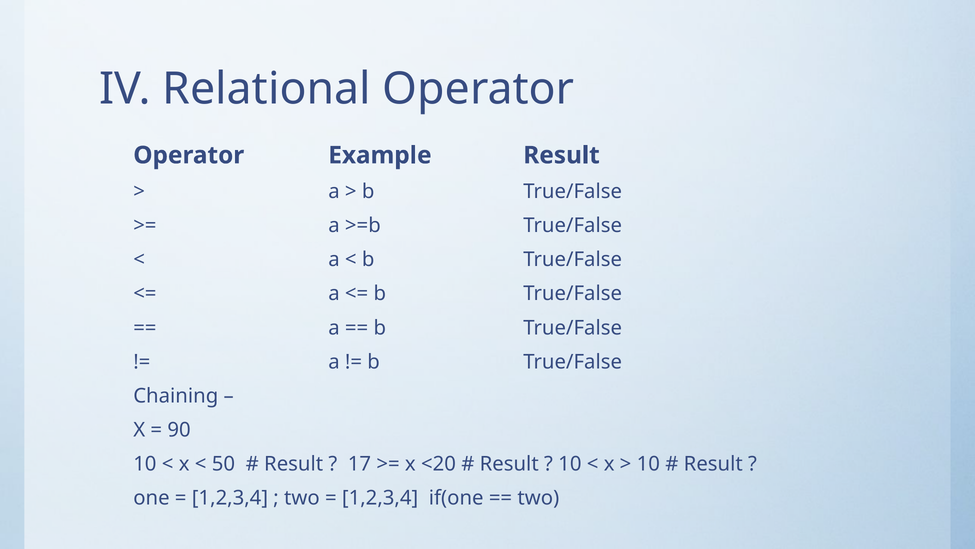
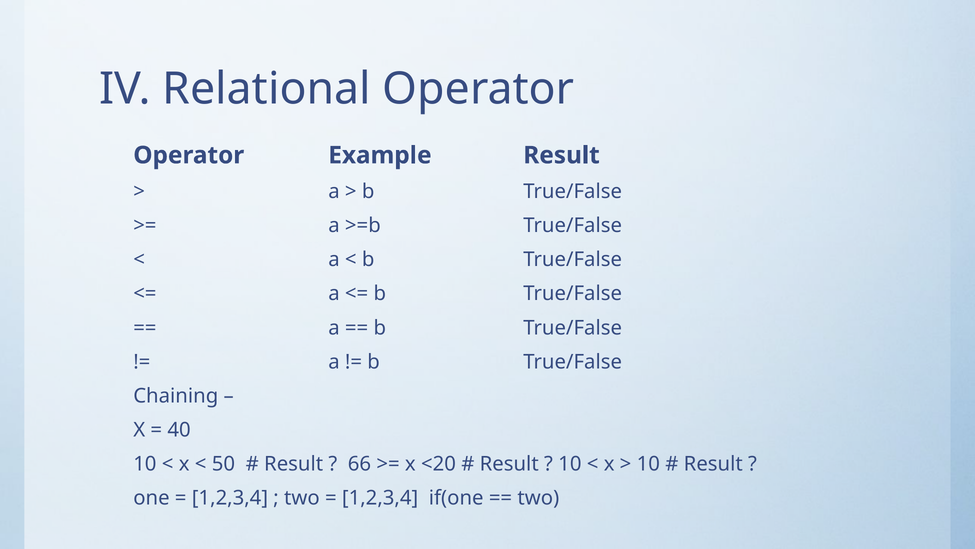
90: 90 -> 40 (179, 430)
17: 17 -> 66 (359, 464)
